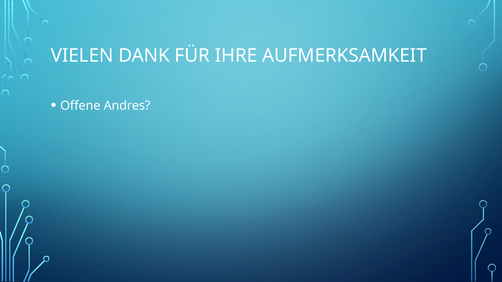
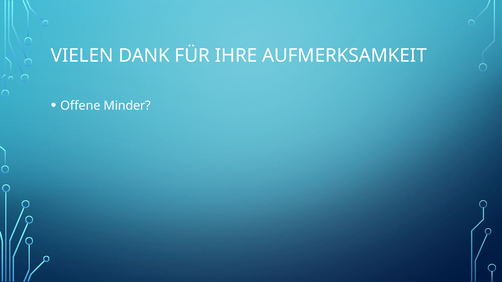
Andres: Andres -> Minder (127, 106)
